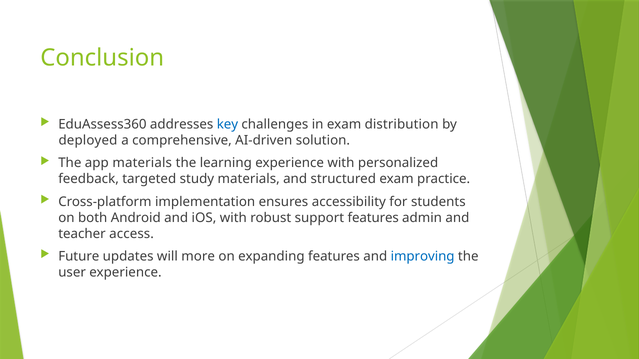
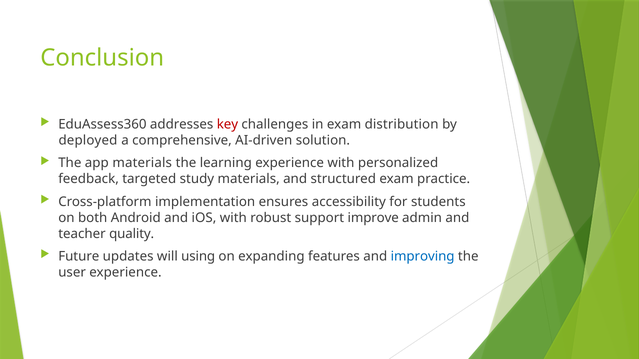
key colour: blue -> red (227, 125)
support features: features -> improve (373, 218)
access: access -> quality (132, 234)
more: more -> using (198, 257)
